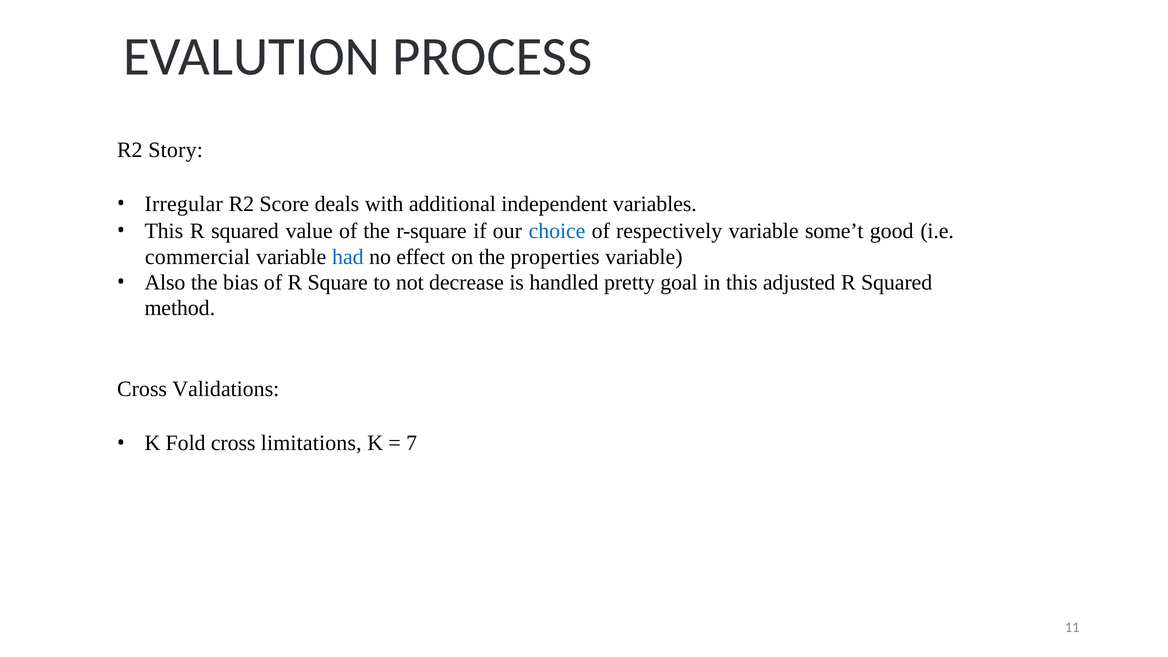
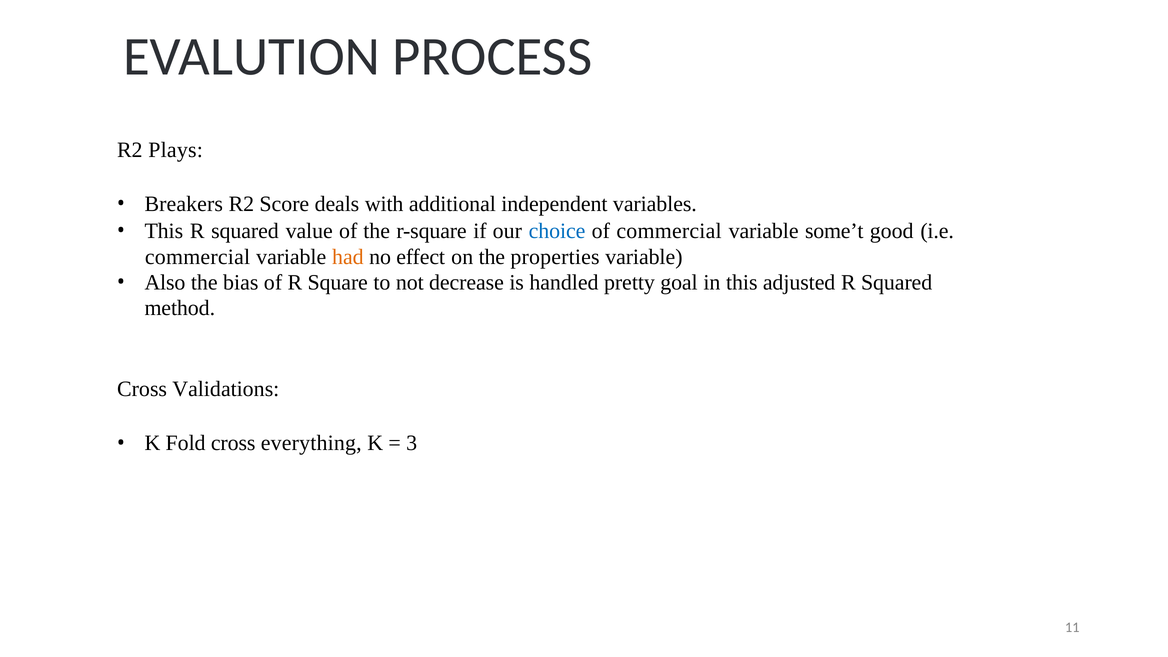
Story: Story -> Plays (176, 150)
Irregular: Irregular -> Breakers (184, 204)
of respectively: respectively -> commercial (669, 231)
had colour: blue -> orange (348, 257)
limitations: limitations -> everything (311, 443)
7: 7 -> 3 (412, 443)
